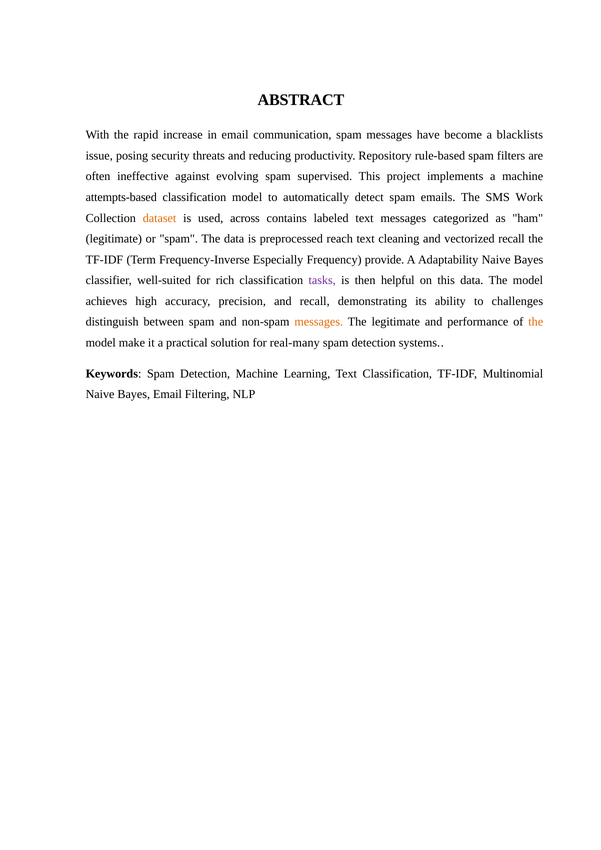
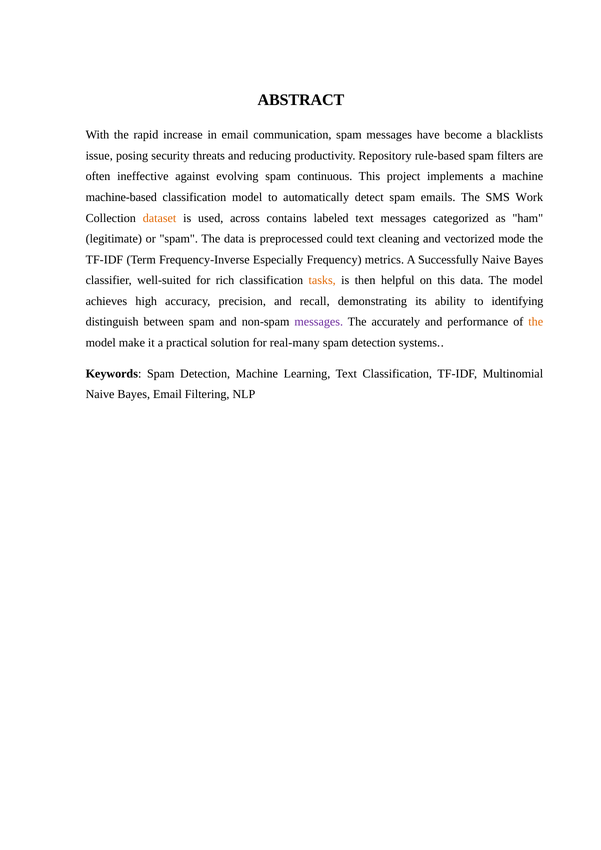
supervised: supervised -> continuous (325, 176)
attempts-based: attempts-based -> machine-based (121, 197)
reach: reach -> could (340, 239)
vectorized recall: recall -> mode (512, 239)
provide: provide -> metrics (384, 259)
Adaptability: Adaptability -> Successfully (448, 259)
tasks colour: purple -> orange (322, 280)
challenges: challenges -> identifying (517, 301)
messages colour: orange -> purple (319, 322)
The legitimate: legitimate -> accurately (396, 322)
